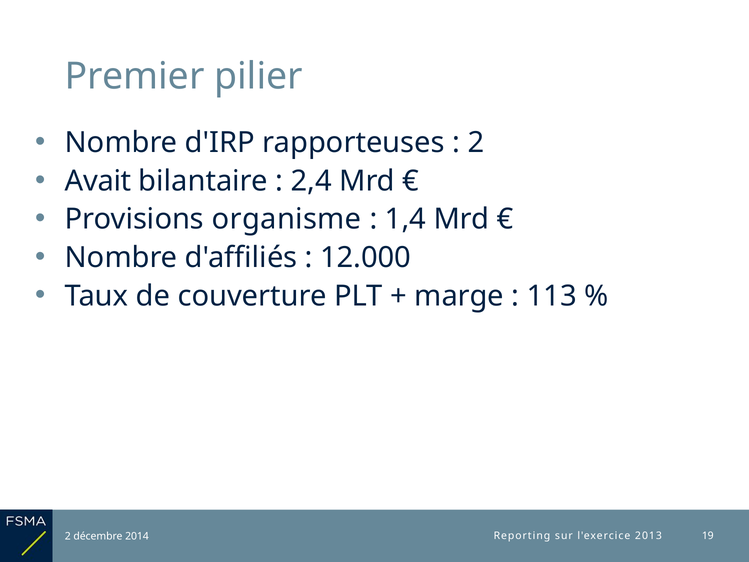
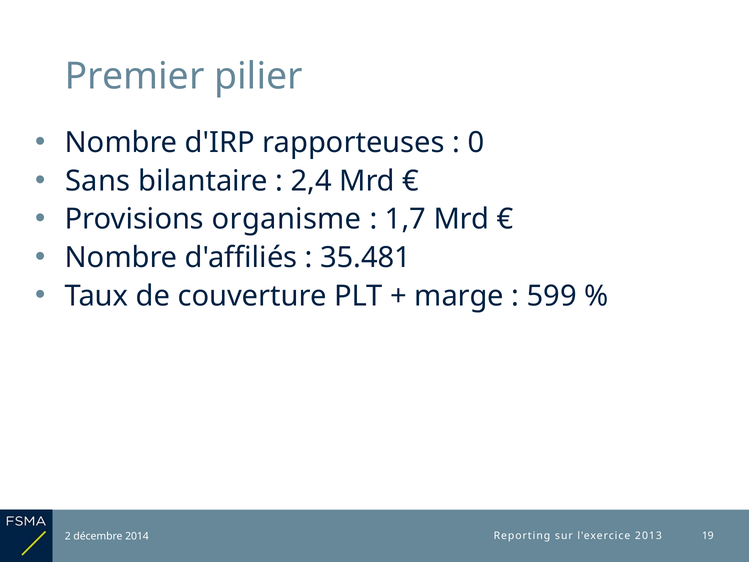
2: 2 -> 0 (476, 143)
Avait: Avait -> Sans (98, 181)
1,4: 1,4 -> 1,7 (405, 219)
12.000: 12.000 -> 35.481 (366, 258)
113: 113 -> 599 (552, 296)
